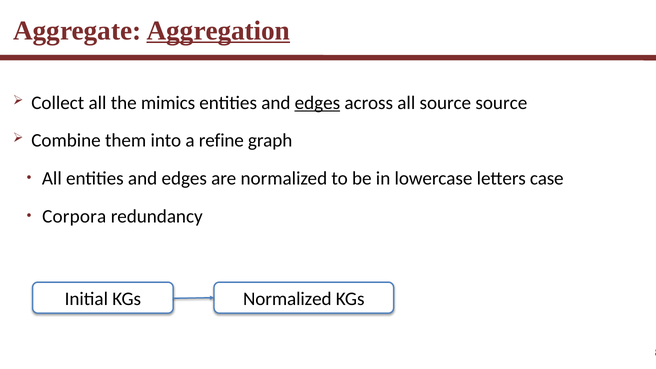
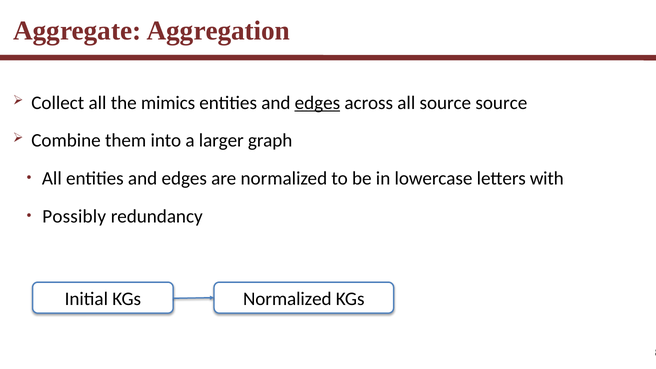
Aggregation underline: present -> none (218, 31)
refine: refine -> larger (221, 141)
case: case -> with (547, 178)
Corpora: Corpora -> Possibly (74, 216)
